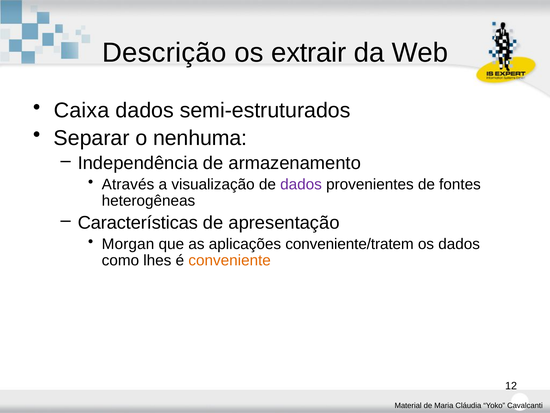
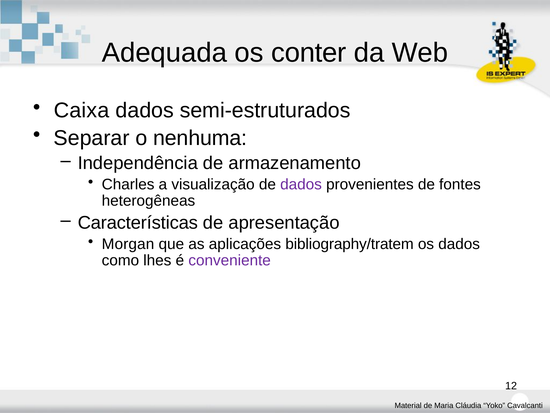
Descrição: Descrição -> Adequada (164, 53)
extrair: extrair -> conter (309, 53)
Através: Através -> Charles (128, 184)
conveniente/tratem: conveniente/tratem -> bibliography/tratem (350, 244)
conveniente colour: orange -> purple (230, 260)
